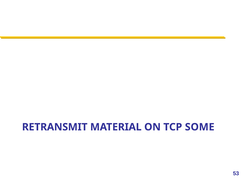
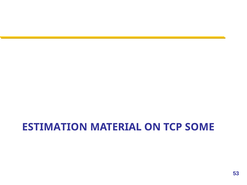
RETRANSMIT: RETRANSMIT -> ESTIMATION (55, 127)
